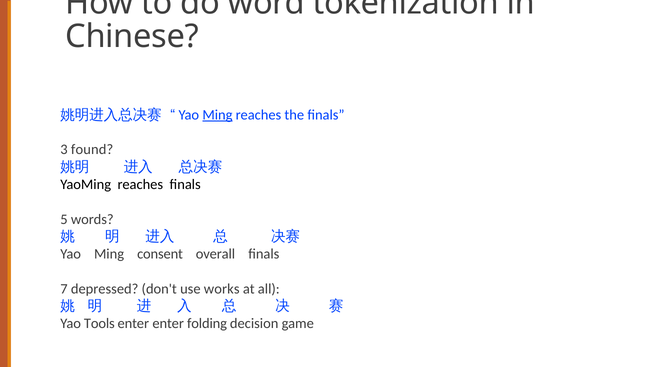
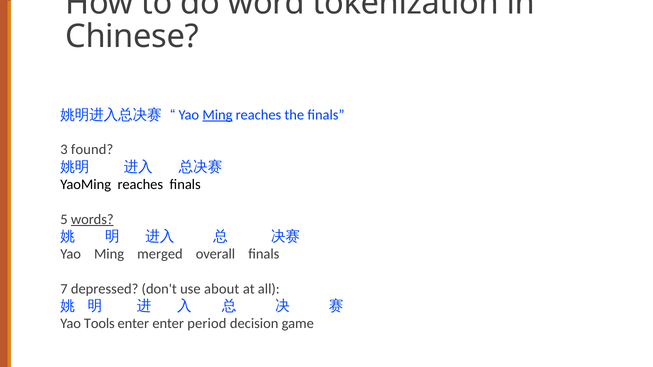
words underline: none -> present (92, 219)
consent: consent -> merged (160, 254)
works: works -> about (222, 289)
folding: folding -> period (207, 324)
